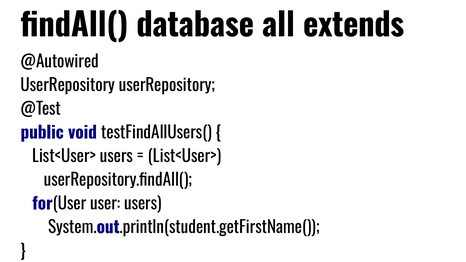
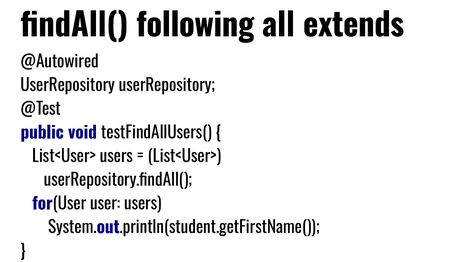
database: database -> following (195, 26)
